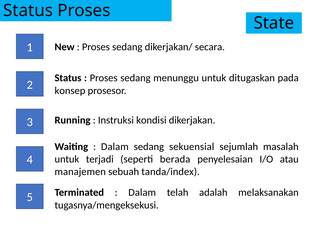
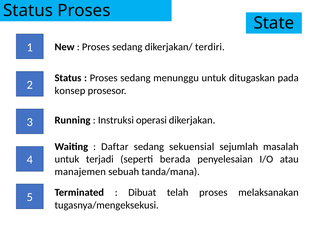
secara: secara -> terdiri (210, 47)
kondisi: kondisi -> operasi (151, 121)
Dalam: Dalam -> Daftar (115, 147)
tanda/index: tanda/index -> tanda/mana (171, 172)
Dalam: Dalam -> Dibuat (142, 193)
telah adalah: adalah -> proses (213, 193)
